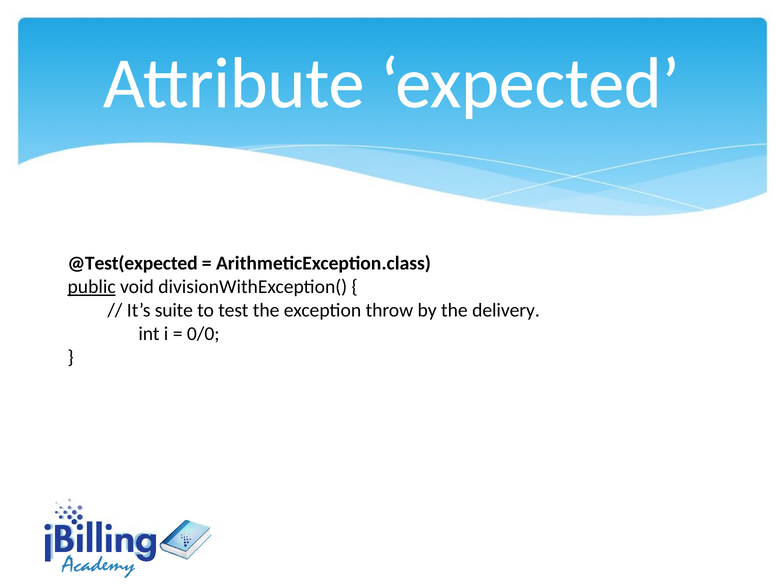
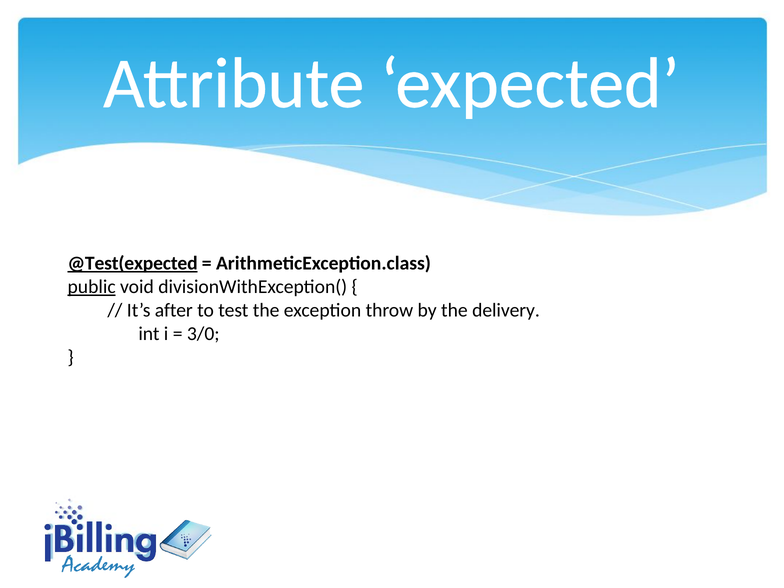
@Test(expected underline: none -> present (133, 263)
suite: suite -> after (174, 310)
0/0: 0/0 -> 3/0 (203, 334)
